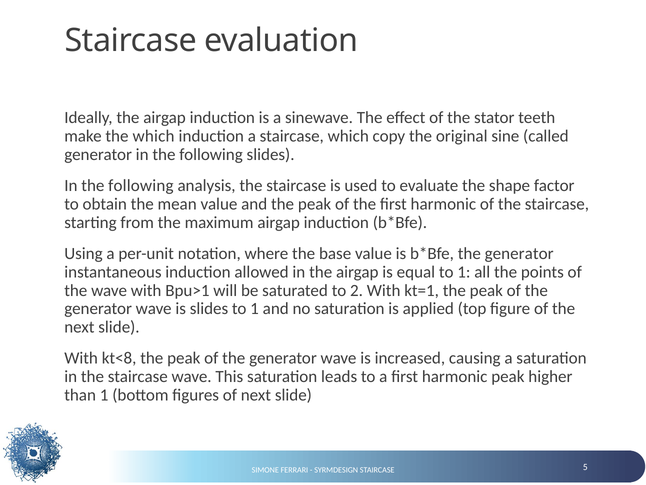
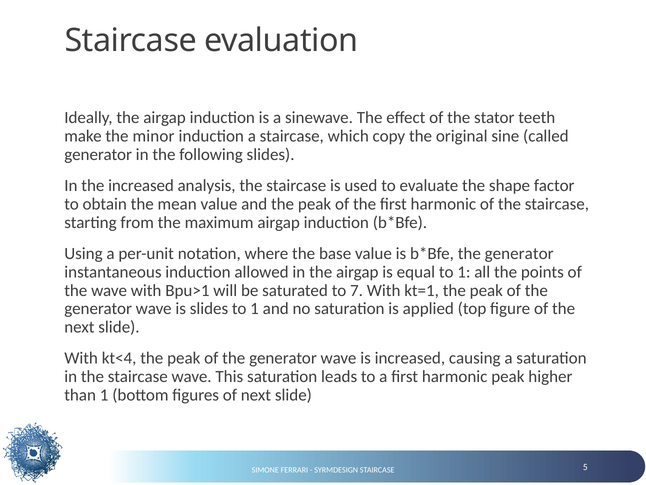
the which: which -> minor (154, 136)
following: following -> increased (141, 186)
2: 2 -> 7 (357, 290)
kt<8: kt<8 -> kt<4 (119, 358)
